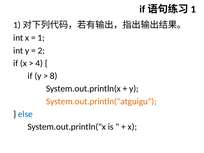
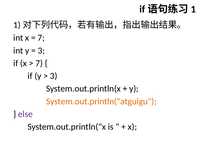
1: 1 -> 7 (41, 38)
2: 2 -> 3 (41, 51)
4: 4 -> 7 (39, 63)
8: 8 -> 3 (54, 76)
else colour: blue -> purple (25, 114)
